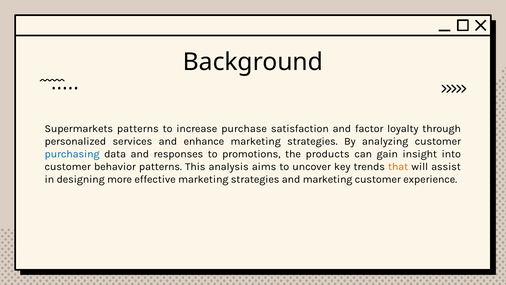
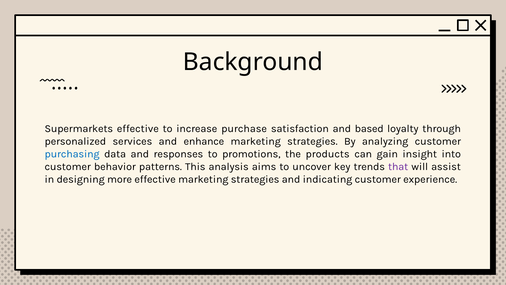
Supermarkets patterns: patterns -> effective (138, 129)
factor: factor -> based (369, 129)
that colour: orange -> purple (398, 166)
and marketing: marketing -> indicating (328, 179)
